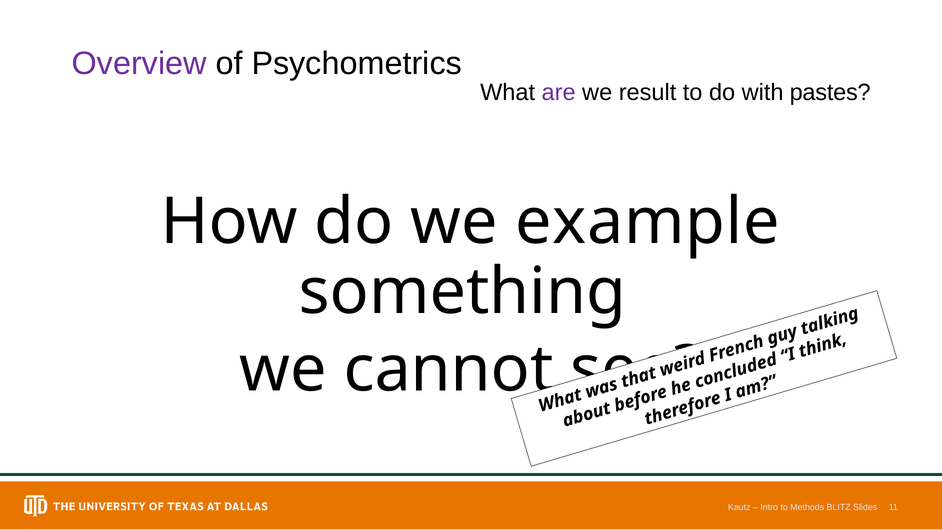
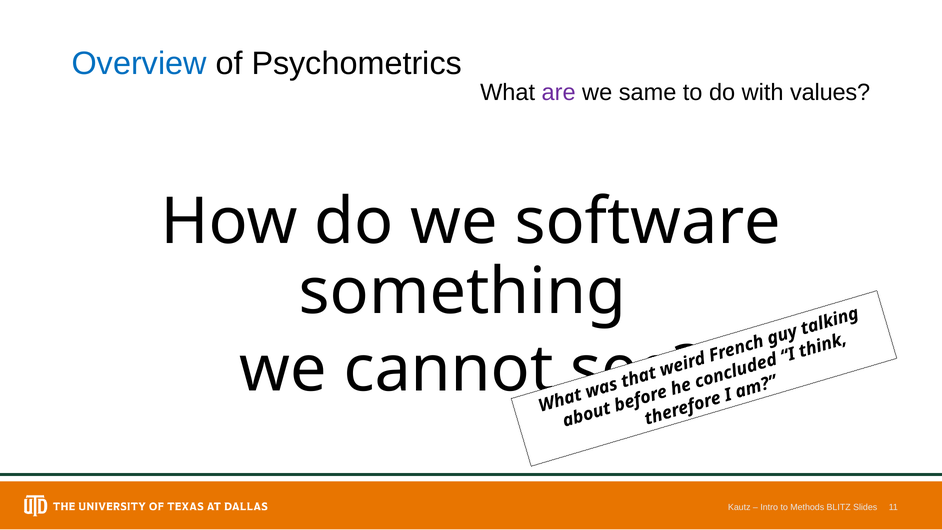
Overview colour: purple -> blue (139, 64)
result: result -> same (648, 92)
pastes: pastes -> values (830, 92)
example: example -> software (648, 222)
